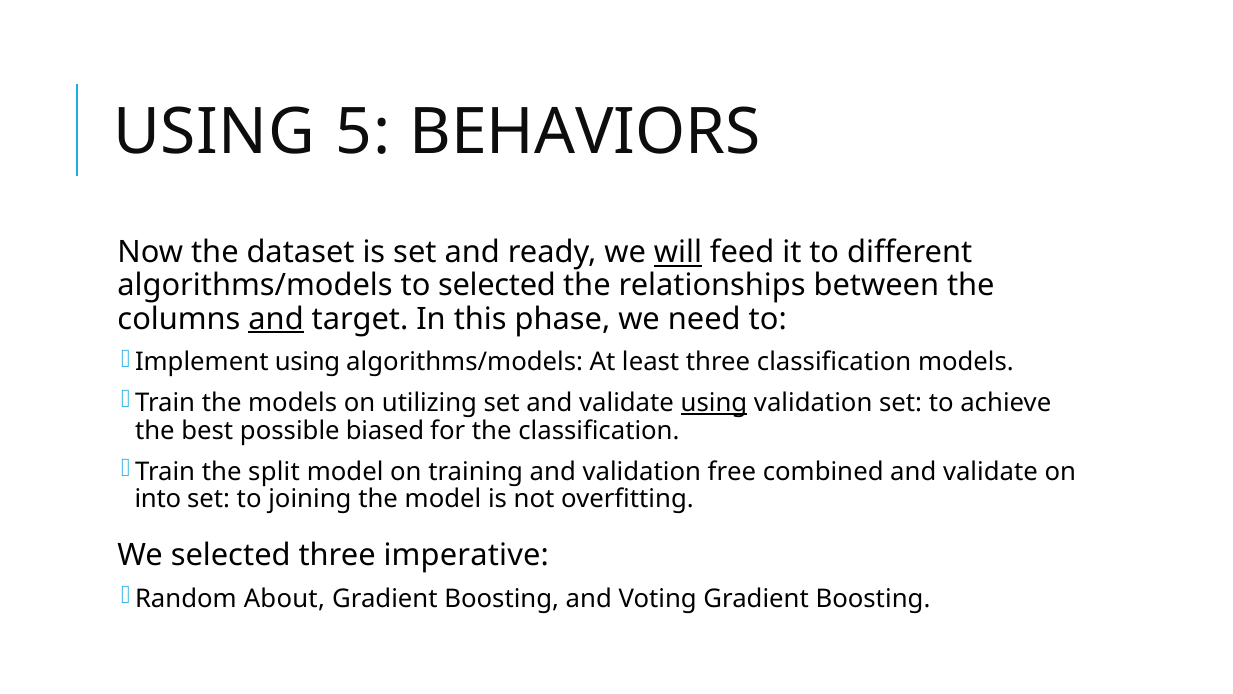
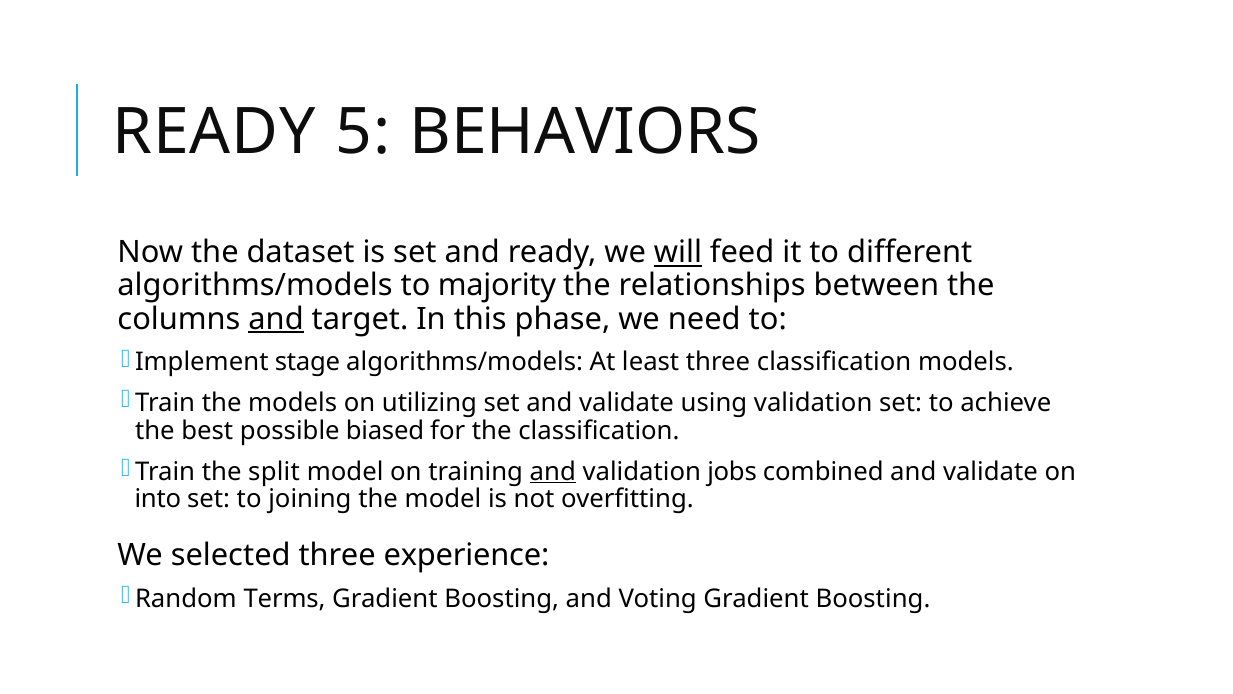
USING: USING -> READY (214, 132)
to selected: selected -> majority (497, 286)
Implement using: using -> stage (308, 362)
using underline: present -> none (714, 403)
and underline: none -> present (553, 471)
free: free -> jobs (732, 471)
imperative: imperative -> experience (466, 555)
About: About -> Terms (285, 599)
